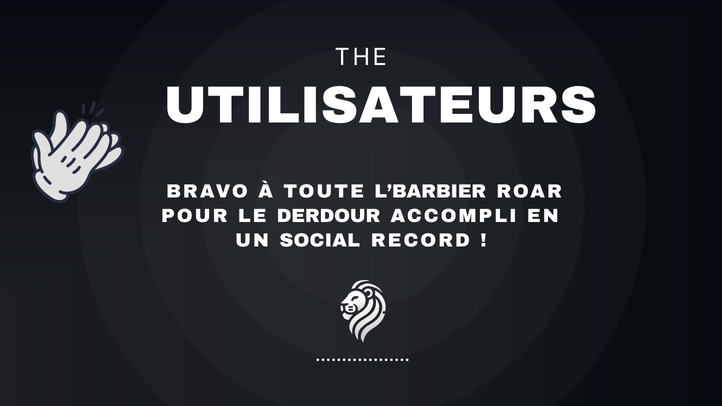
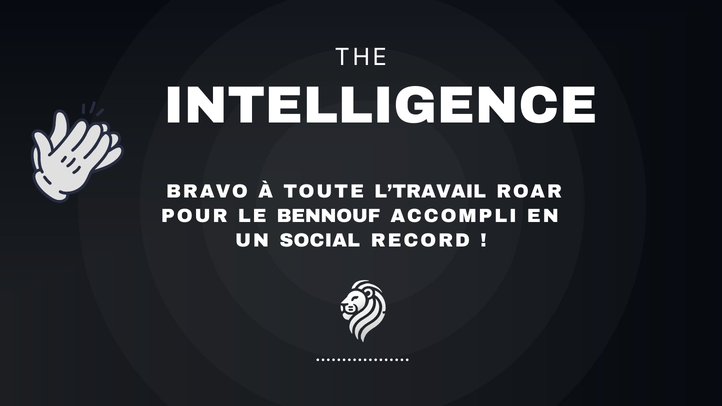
UTILISATEURS: UTILISATEURS -> INTELLIGENCE (380, 106)
L’BARBIER: L’BARBIER -> L’TRAVAIL (430, 192)
DERDOUR: DERDOUR -> BENNOUF (329, 216)
